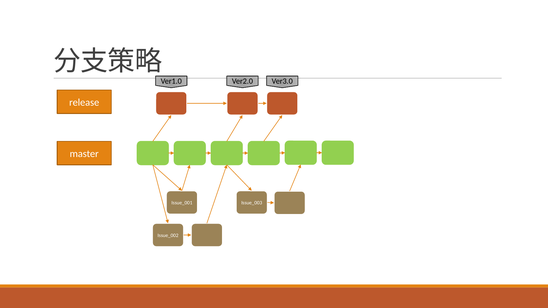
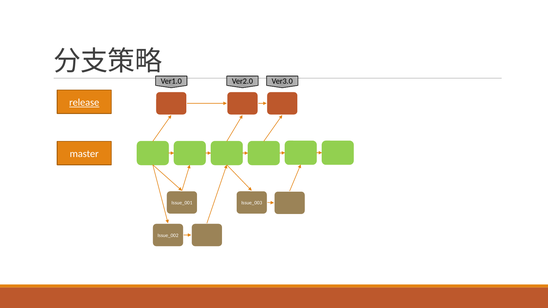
release underline: none -> present (84, 103)
